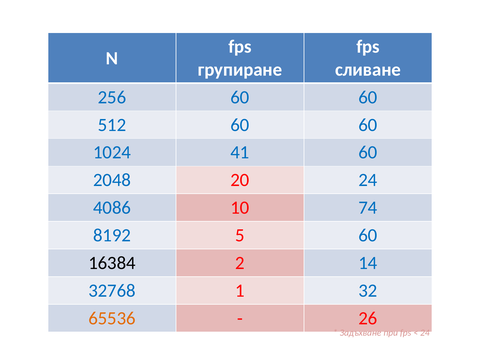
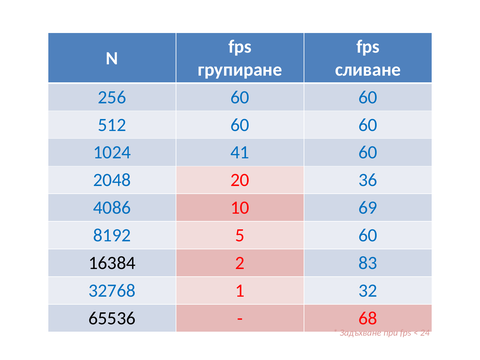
20 24: 24 -> 36 (368, 180)
74: 74 -> 69 (368, 208)
14: 14 -> 83 (368, 263)
65536 colour: orange -> black (112, 318)
26: 26 -> 68 (368, 318)
